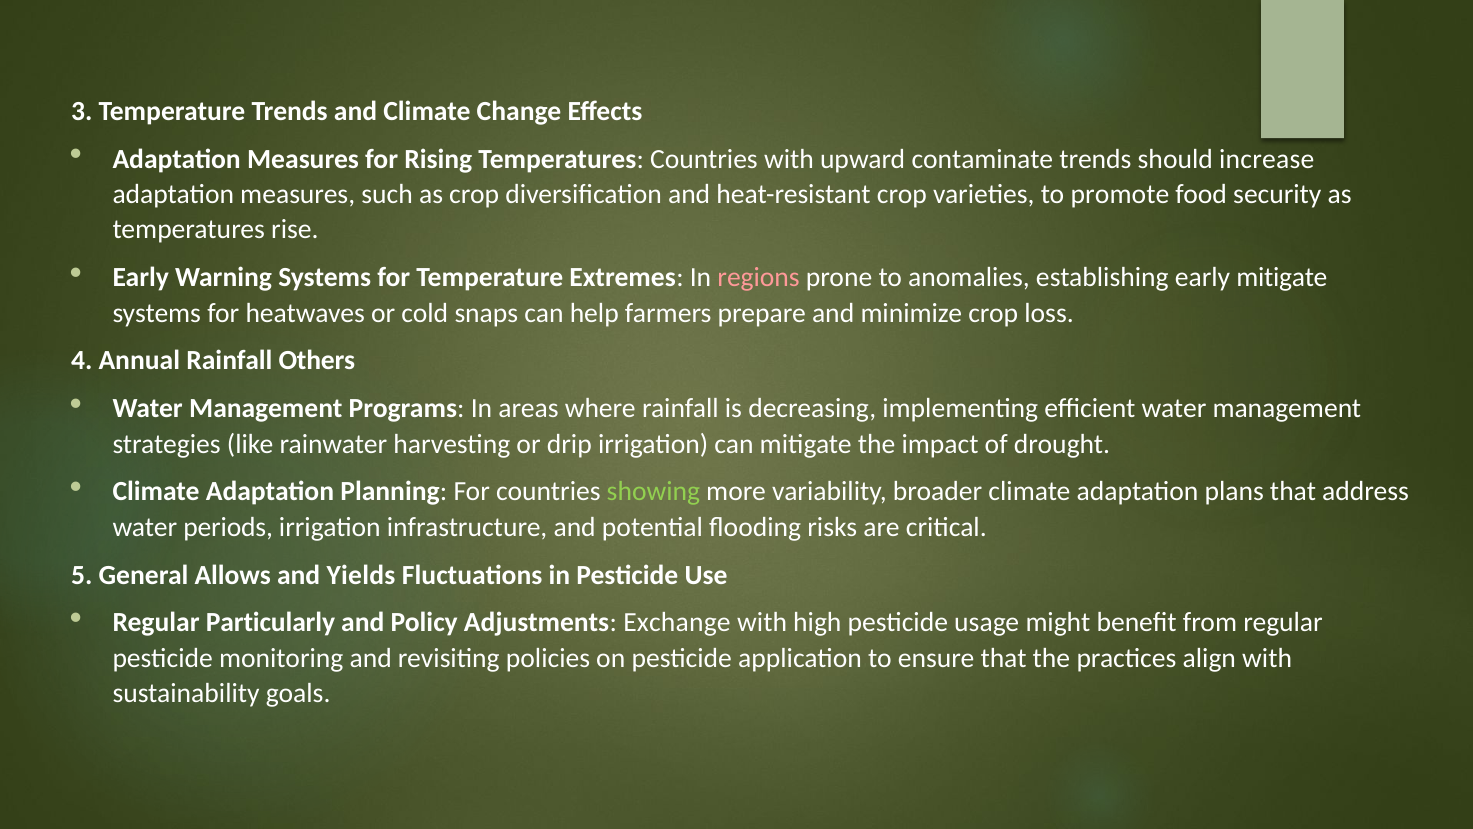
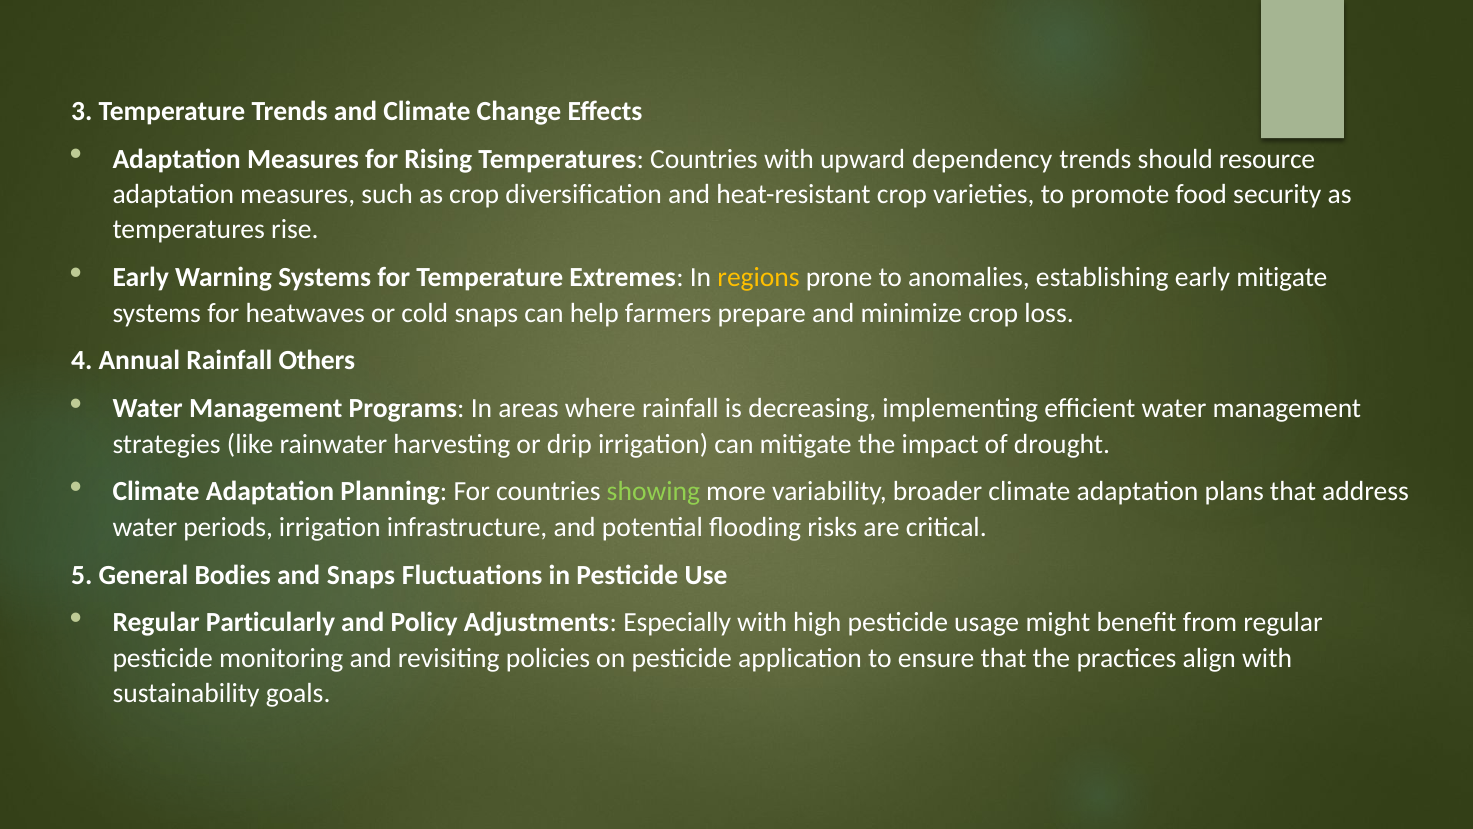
contaminate: contaminate -> dependency (982, 159)
increase: increase -> resource (1267, 159)
regions colour: pink -> yellow (759, 277)
Allows: Allows -> Bodies (233, 575)
and Yields: Yields -> Snaps (361, 575)
Exchange: Exchange -> Especially (677, 622)
